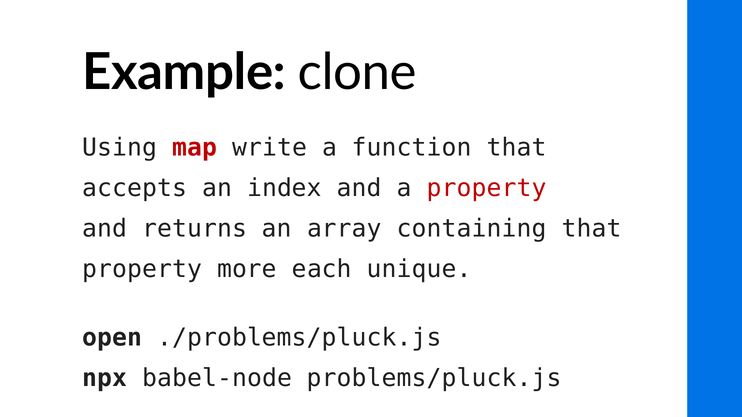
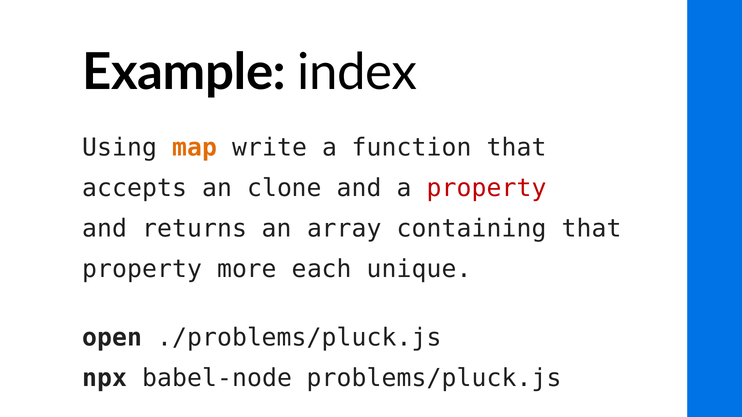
clone: clone -> index (357, 72)
map colour: red -> orange (195, 147)
index: index -> clone (284, 188)
